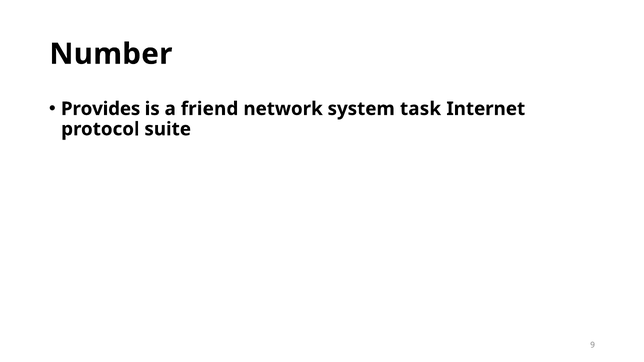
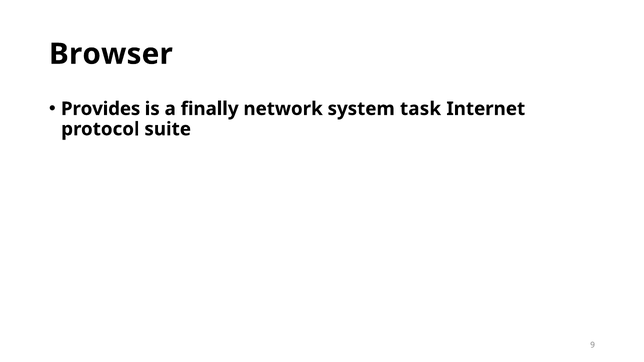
Number: Number -> Browser (111, 54)
friend: friend -> finally (210, 109)
